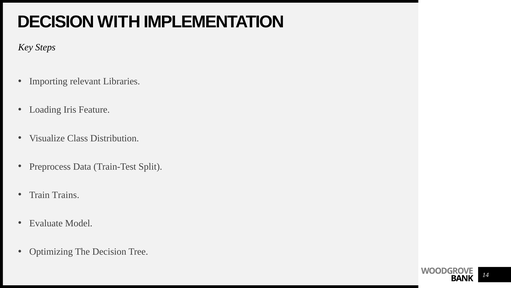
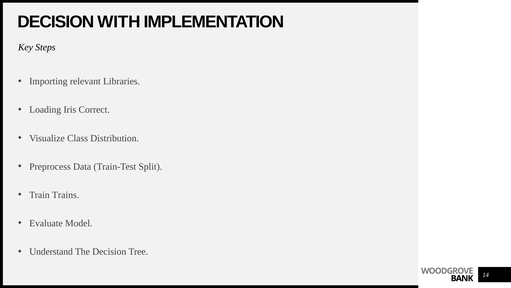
Feature: Feature -> Correct (94, 110)
Optimizing: Optimizing -> Understand (51, 251)
